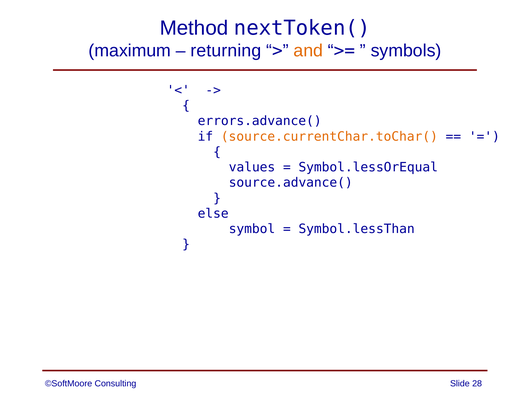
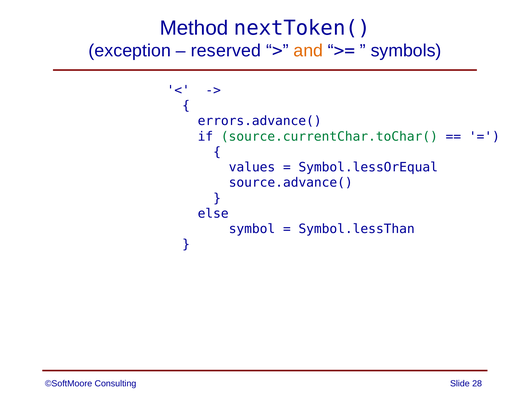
maximum: maximum -> exception (130, 51)
returning: returning -> reserved (226, 51)
source.currentChar.toChar( colour: orange -> green (329, 137)
